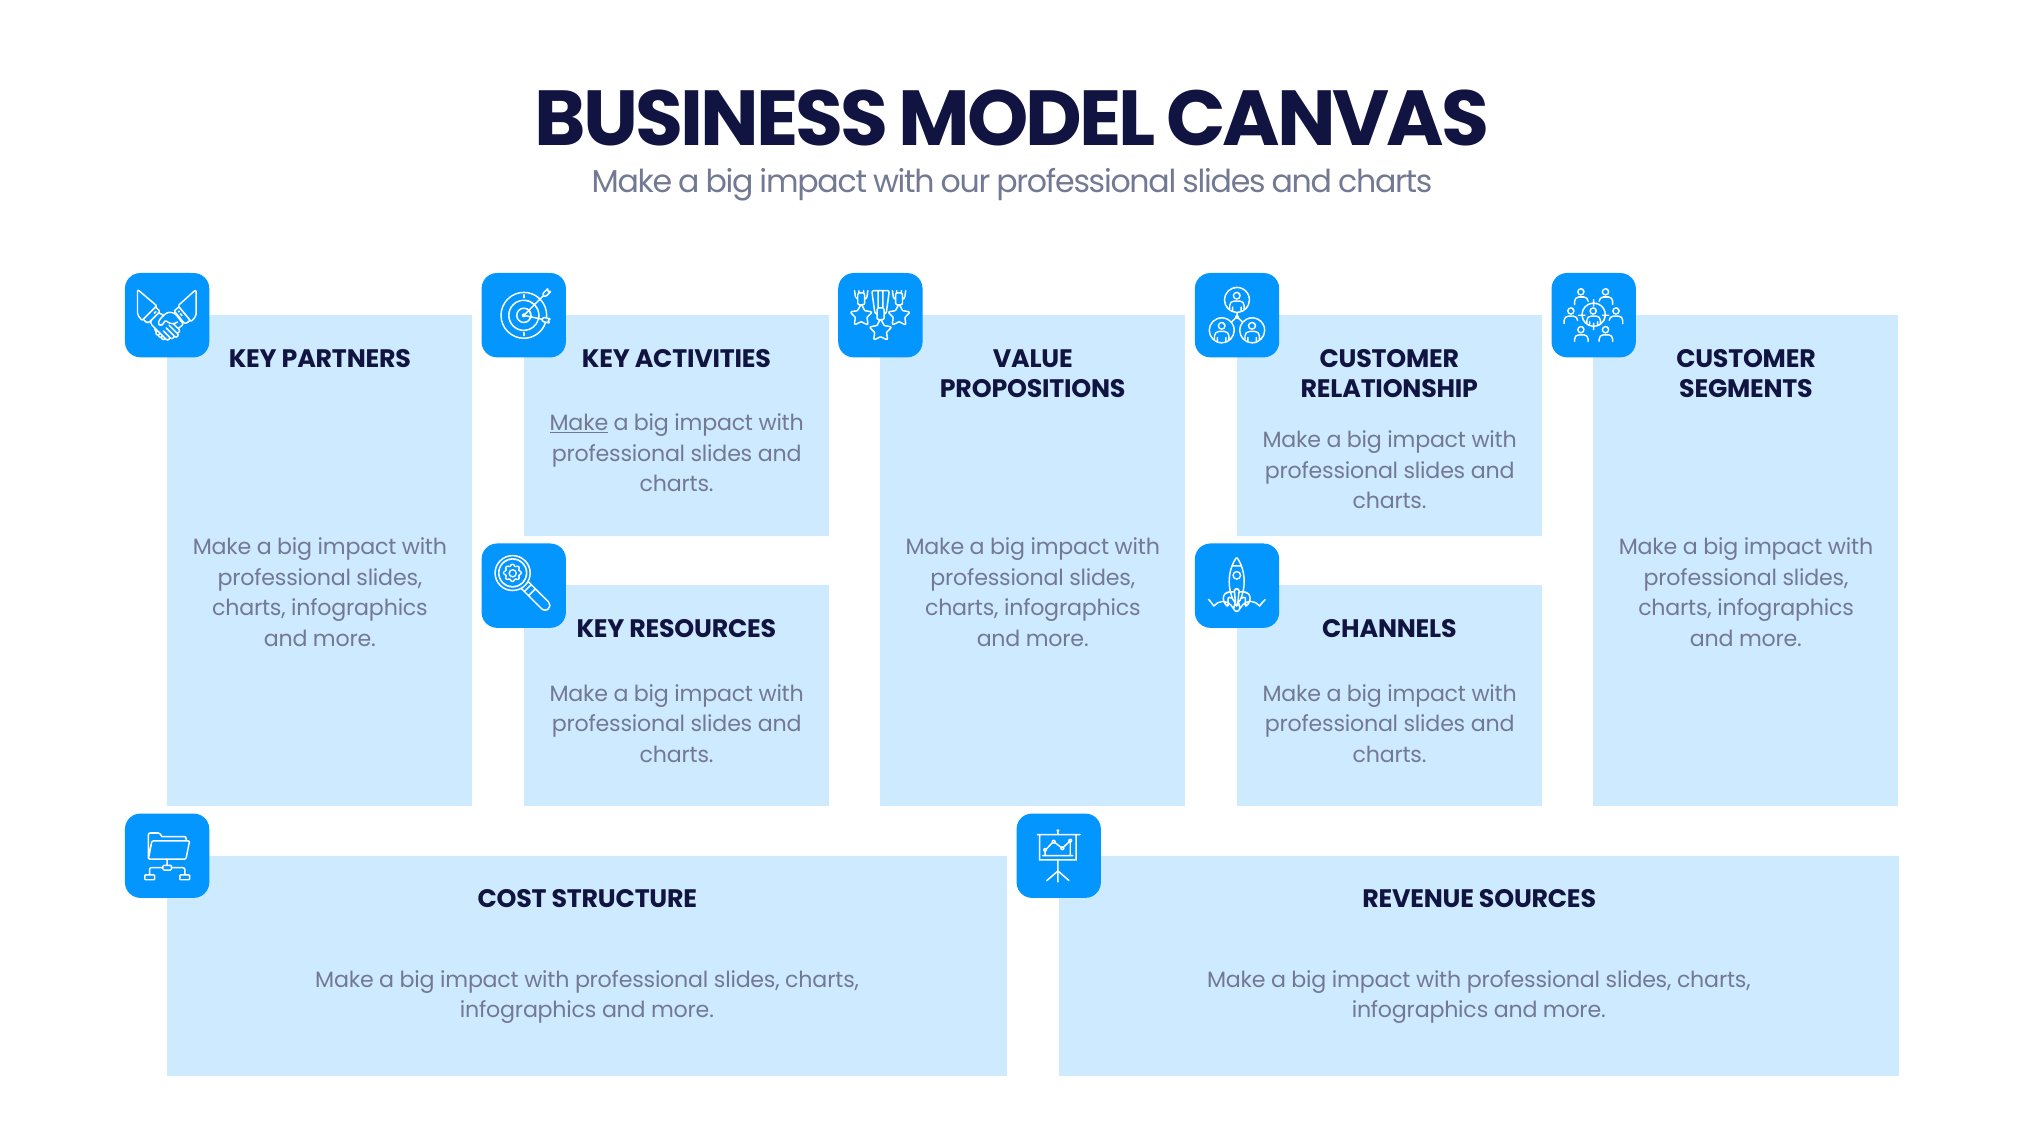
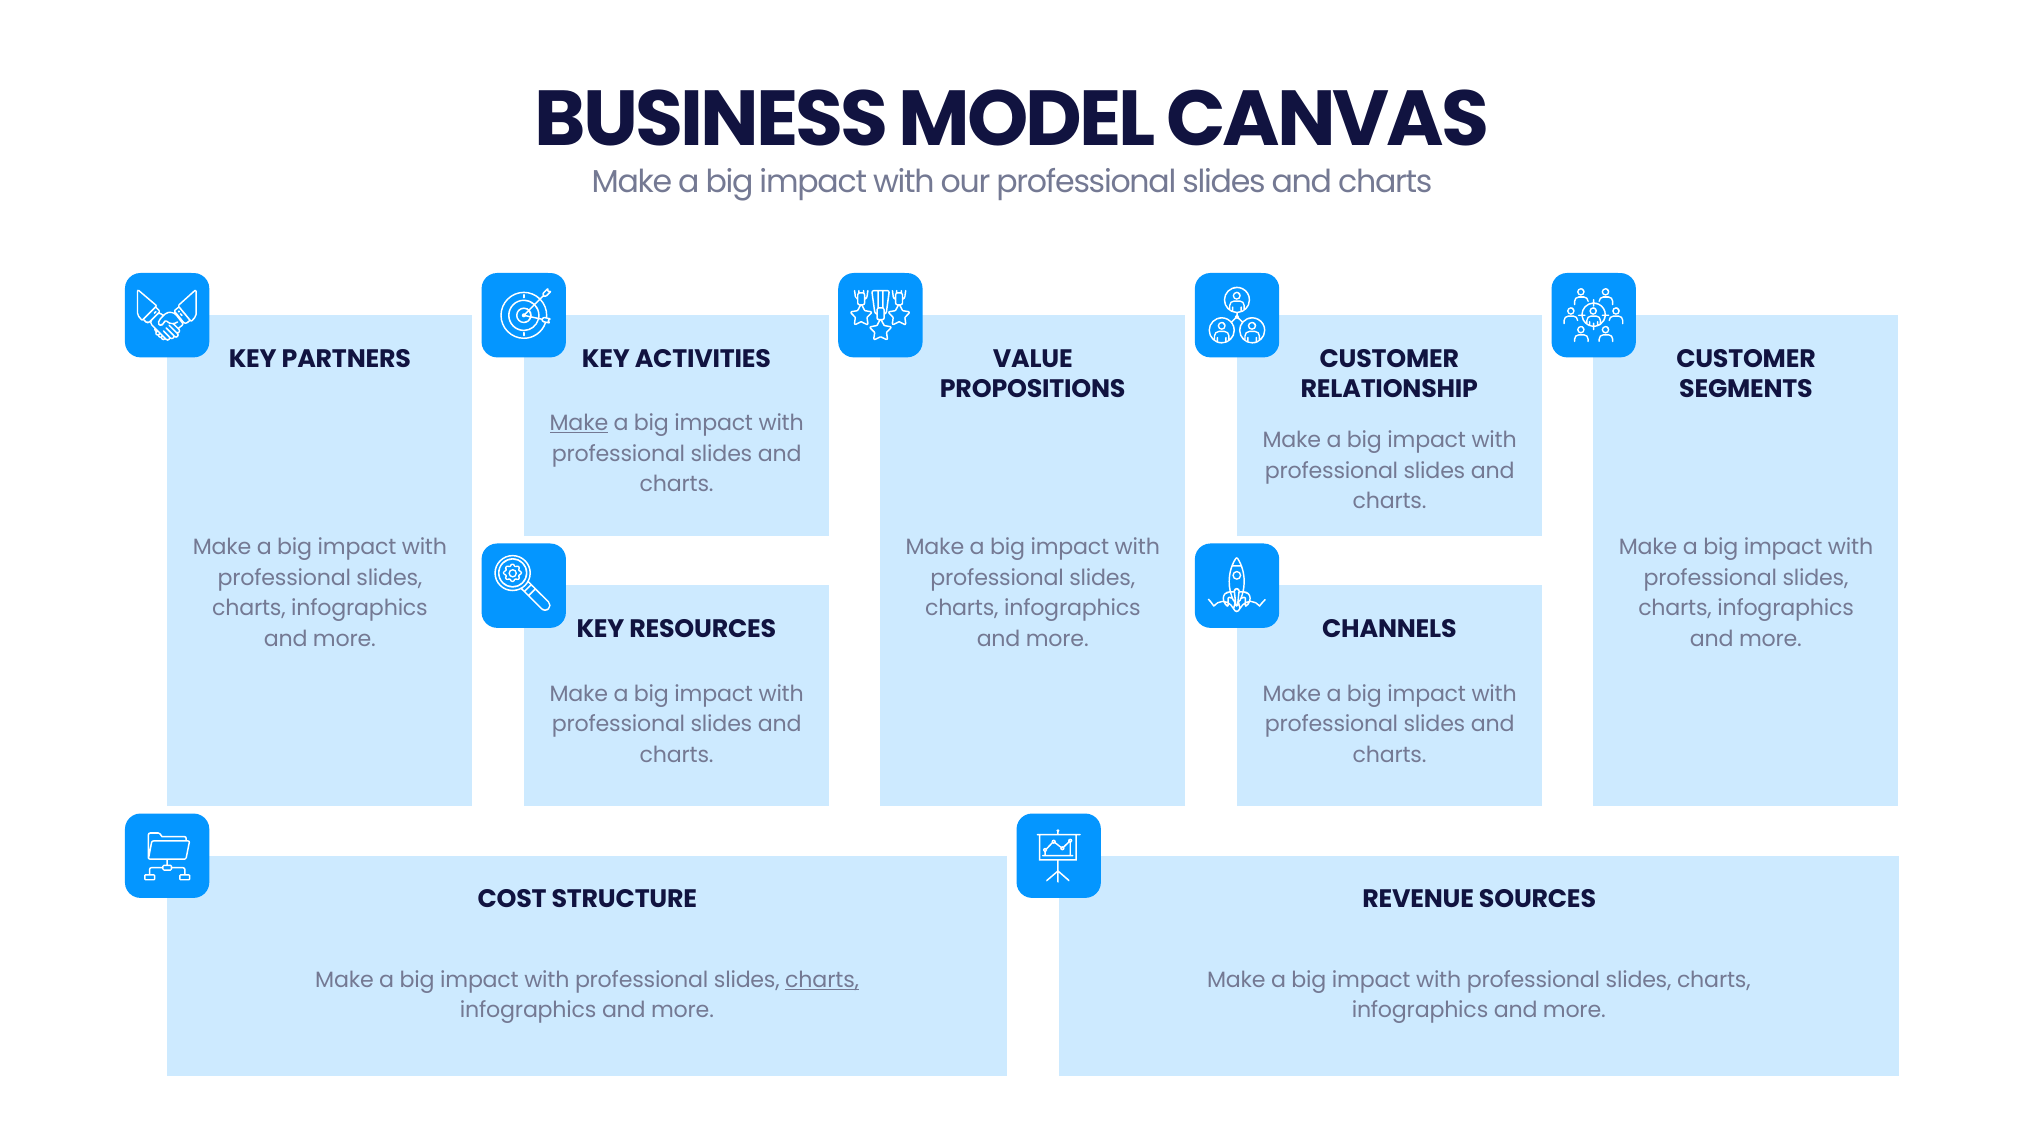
charts underline: none -> present (822, 980)
